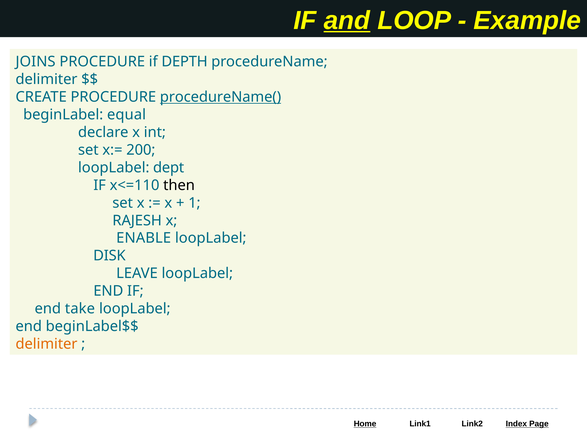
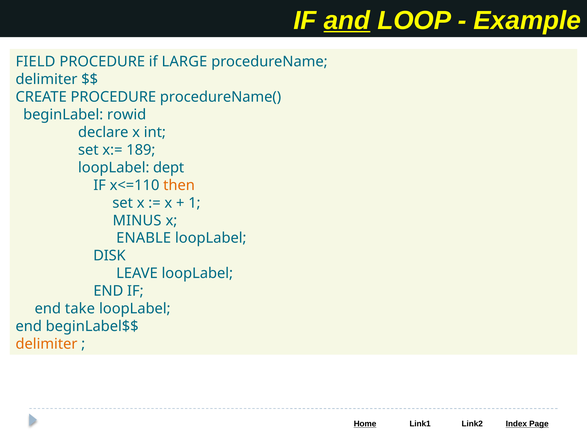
JOINS: JOINS -> FIELD (36, 62)
DEPTH: DEPTH -> LARGE (184, 62)
procedureName( underline: present -> none (221, 97)
equal: equal -> rowid (127, 114)
200: 200 -> 189 (141, 150)
then colour: black -> orange (179, 185)
RAJESH: RAJESH -> MINUS (137, 220)
